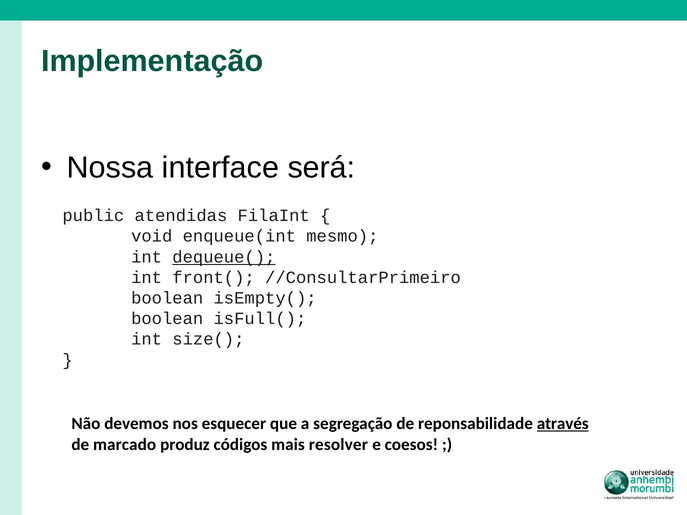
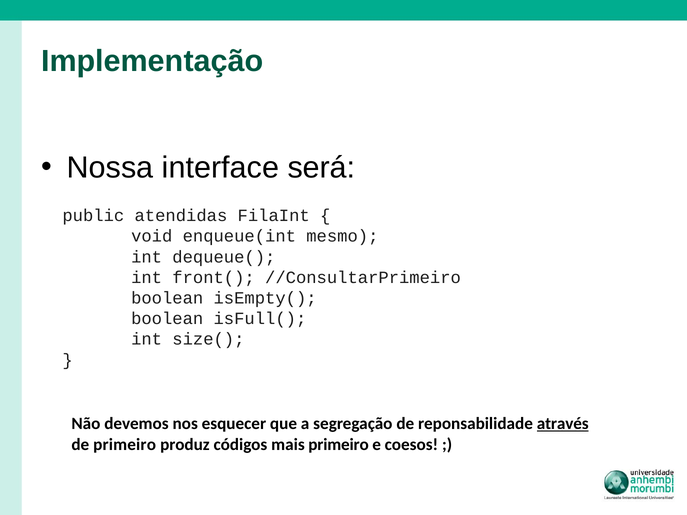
dequeue( underline: present -> none (224, 257)
de marcado: marcado -> primeiro (125, 445)
mais resolver: resolver -> primeiro (339, 445)
